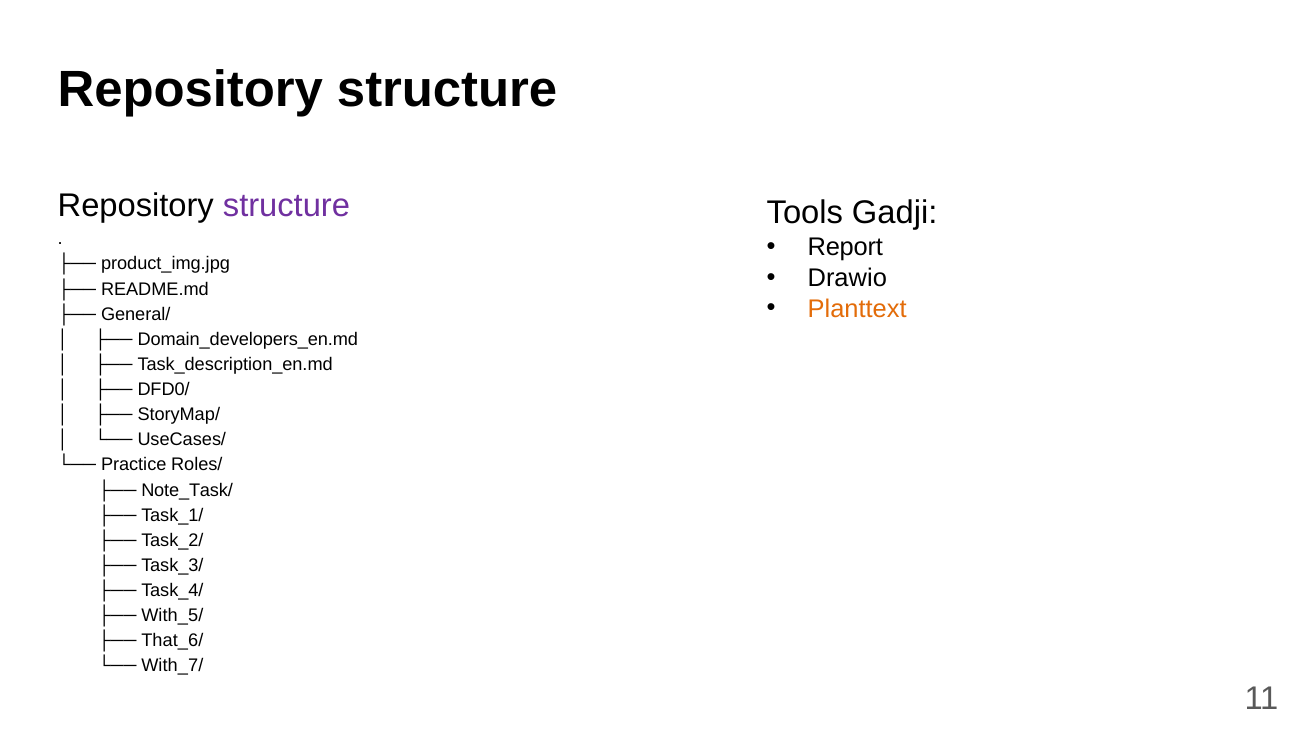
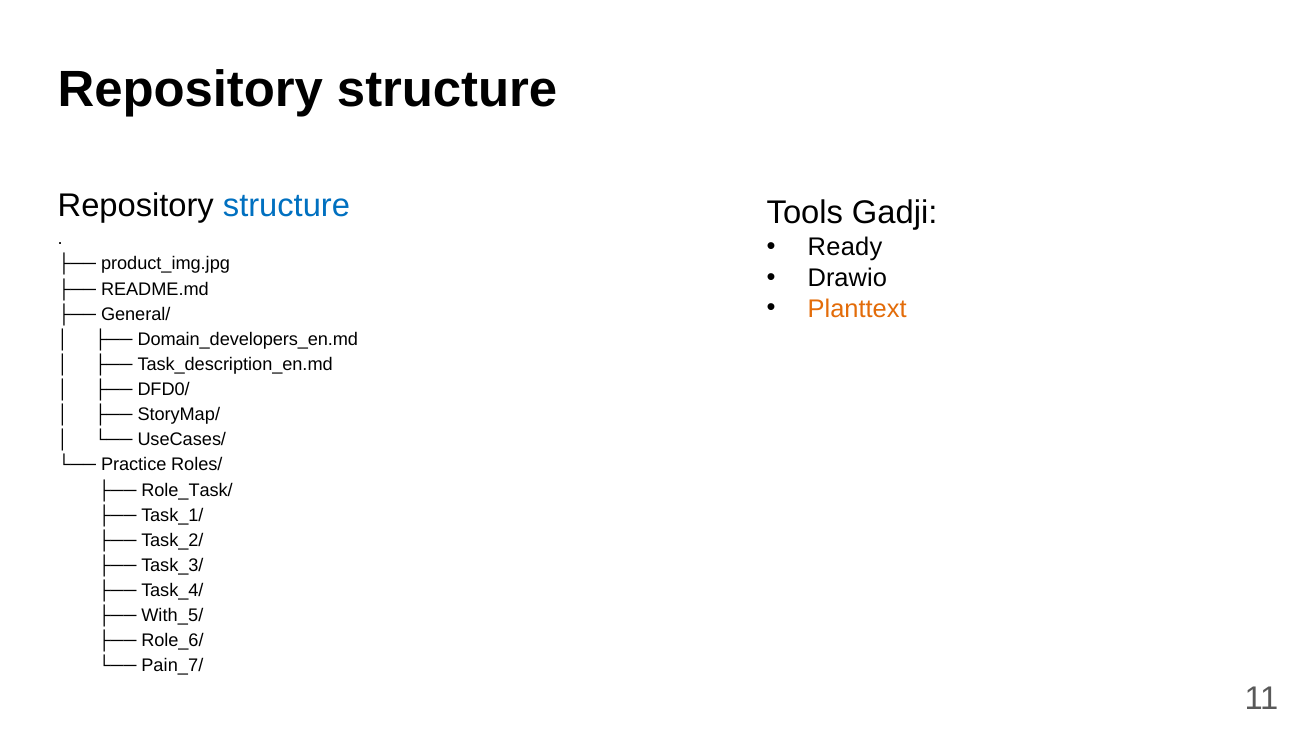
structure colour: purple -> blue (286, 206)
Report: Report -> Ready (845, 247)
Note_Task/: Note_Task/ -> Role_Task/ (187, 490)
That_6/: That_6/ -> Role_6/ (172, 640)
With_7/: With_7/ -> Pain_7/ (172, 665)
